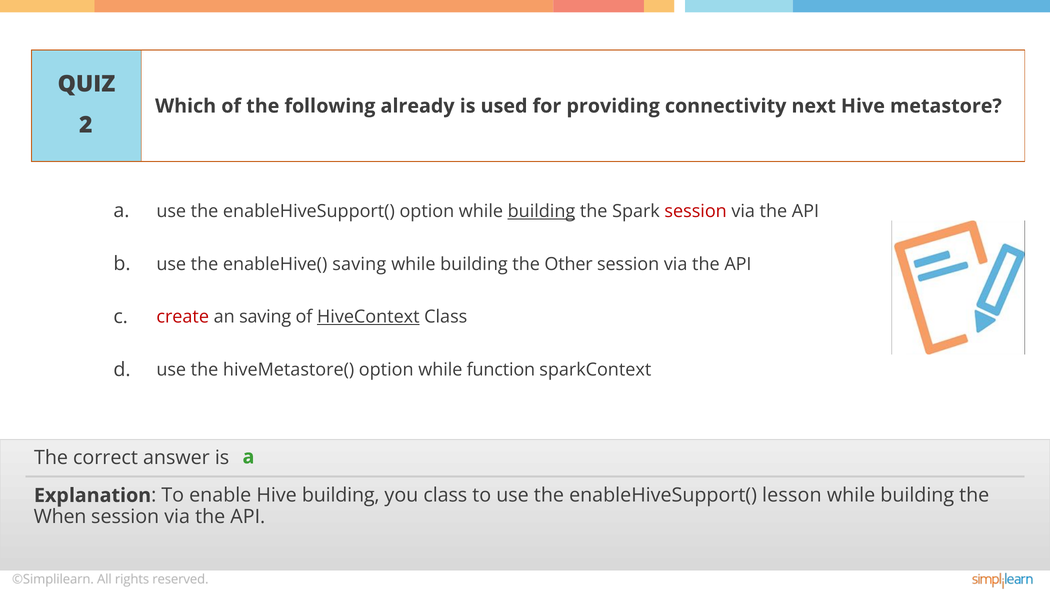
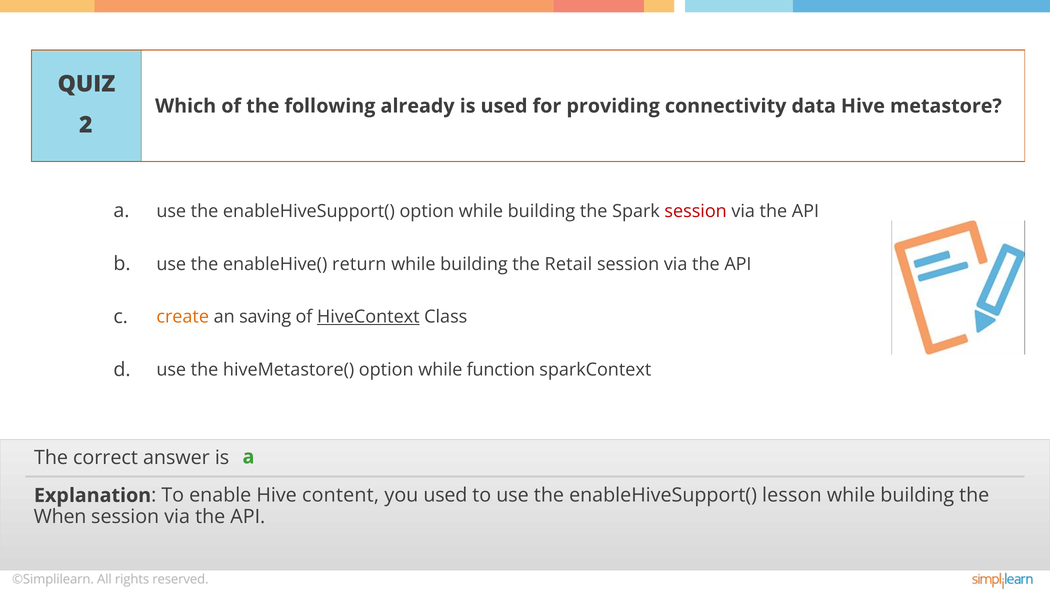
next: next -> data (814, 106)
building underline: present -> none (541, 211)
enableHive( saving: saving -> return (359, 264)
Other: Other -> Retail (568, 264)
create colour: red -> orange (183, 316)
Hive building: building -> content (341, 495)
you class: class -> used (445, 495)
